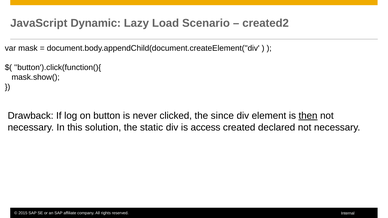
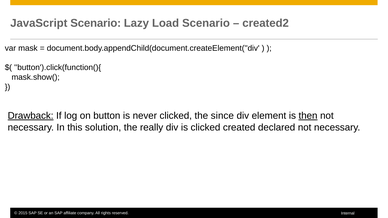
JavaScript Dynamic: Dynamic -> Scenario (96, 23)
Drawback underline: none -> present (31, 116)
static: static -> really (152, 127)
is access: access -> clicked (205, 127)
